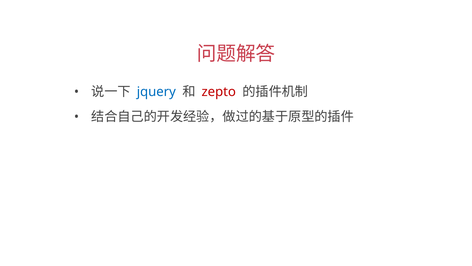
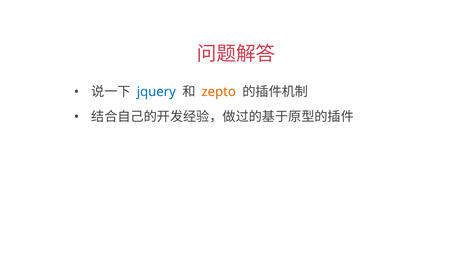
zepto colour: red -> orange (219, 92)
